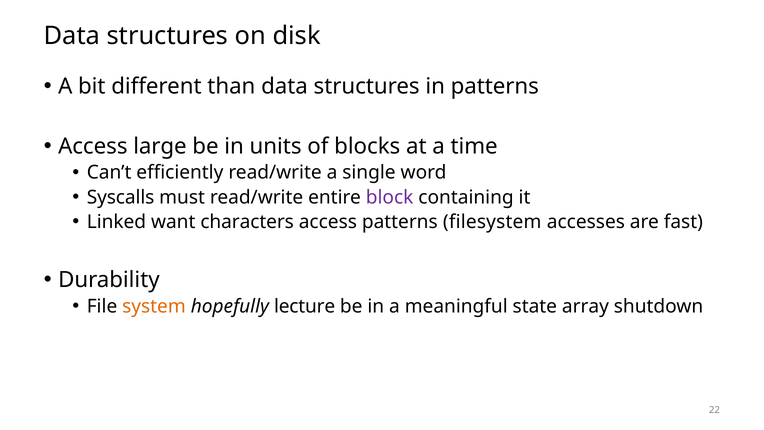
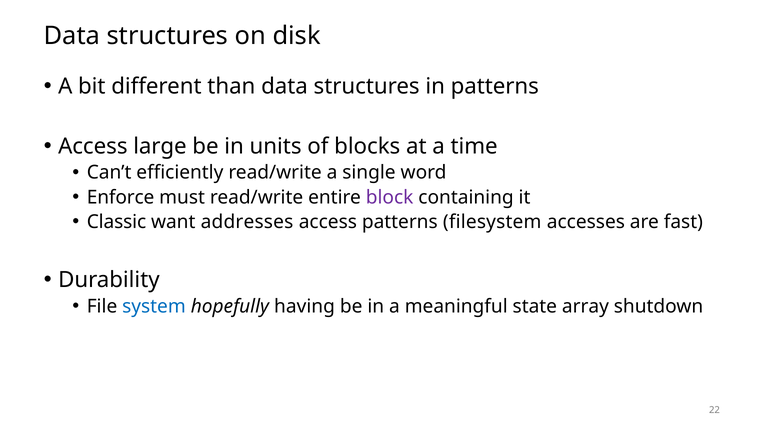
Syscalls: Syscalls -> Enforce (121, 197)
Linked: Linked -> Classic (116, 222)
characters: characters -> addresses (247, 222)
system colour: orange -> blue (154, 306)
lecture: lecture -> having (304, 306)
